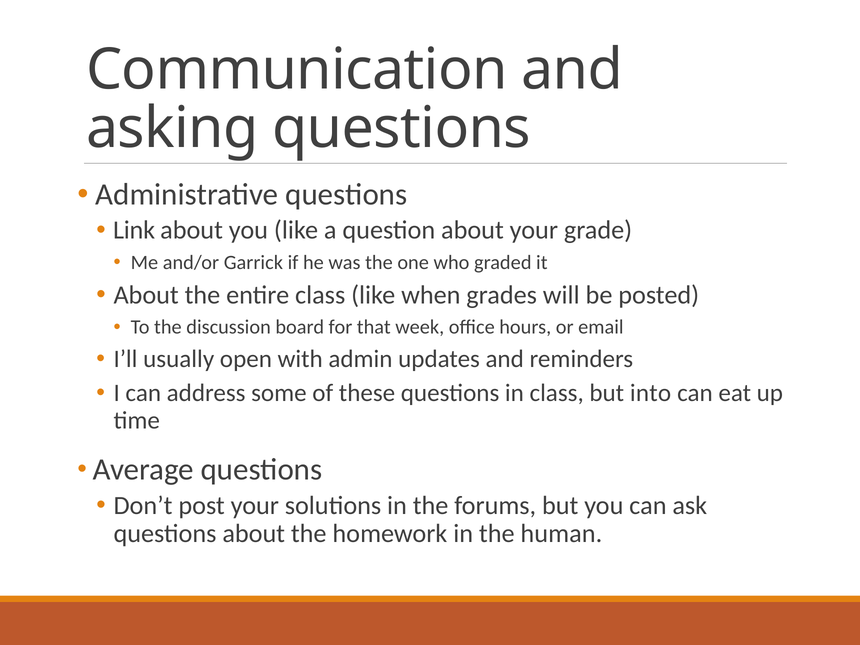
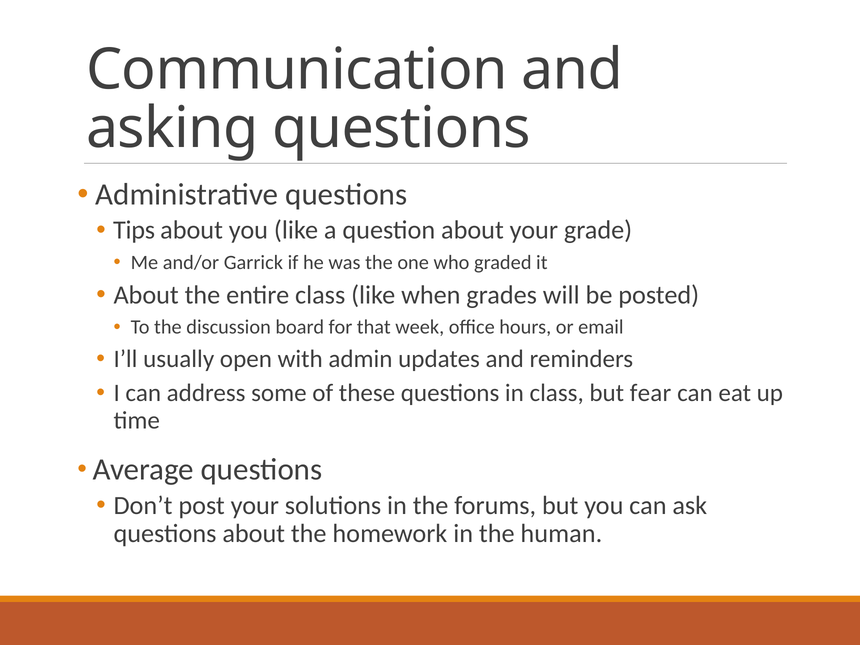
Link: Link -> Tips (134, 230)
into: into -> fear (651, 393)
